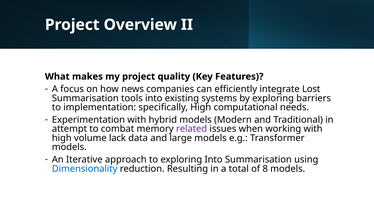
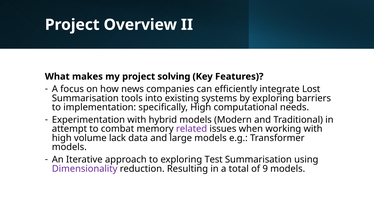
quality: quality -> solving (174, 77)
exploring Into: Into -> Test (214, 160)
Dimensionality colour: blue -> purple (85, 169)
8: 8 -> 9 (265, 169)
